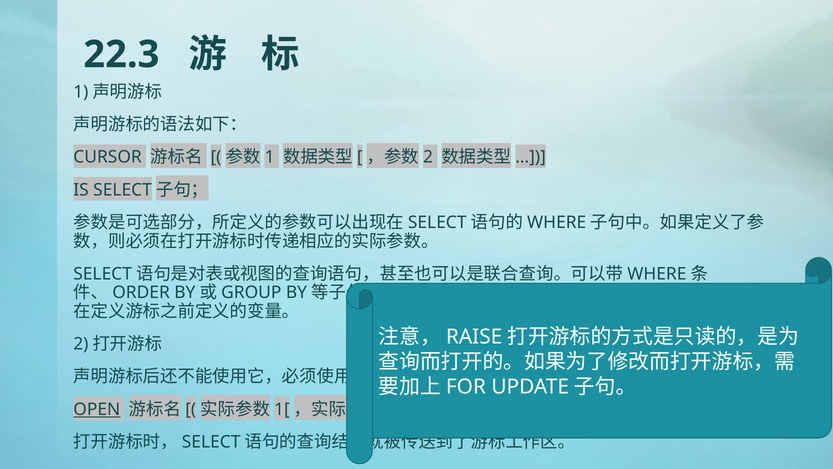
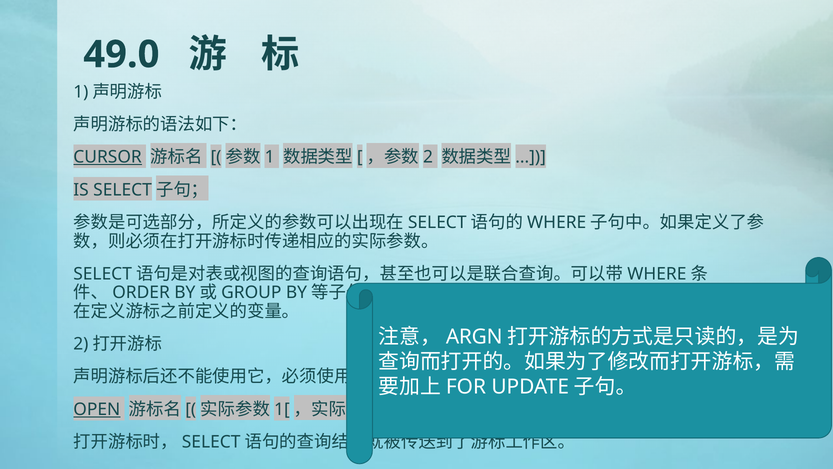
22.3: 22.3 -> 49.0 (121, 55)
CURSOR underline: none -> present (108, 157)
RAISE: RAISE -> ARGN (474, 337)
